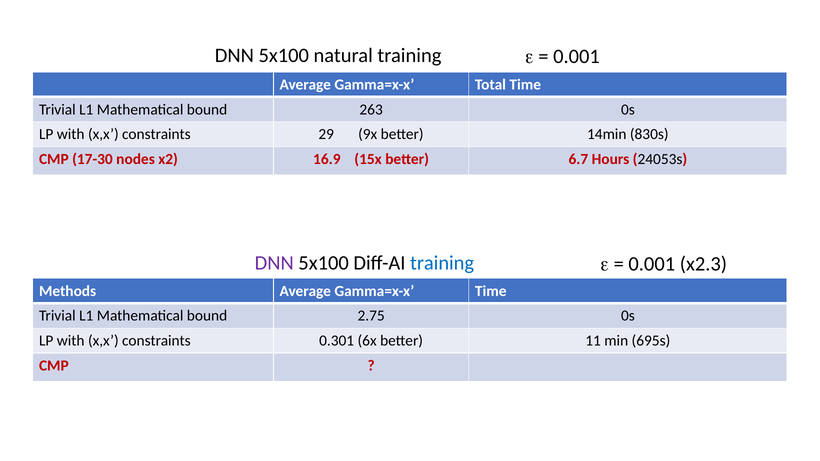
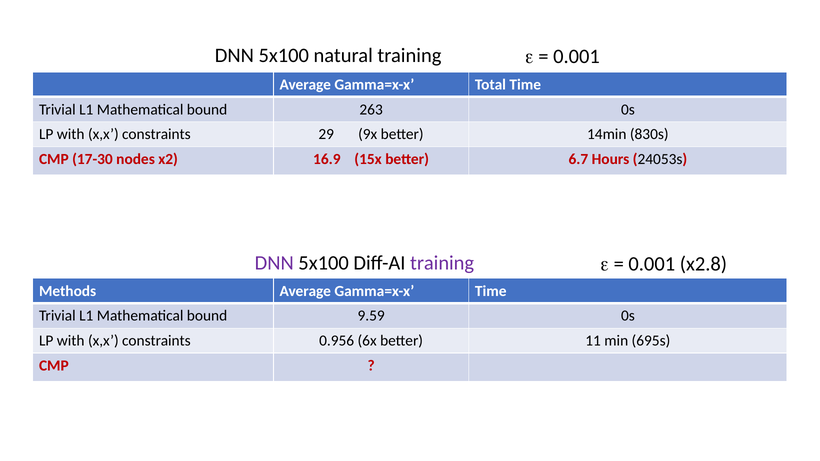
training colour: blue -> purple (442, 263)
x2.3: x2.3 -> x2.8 (703, 264)
2.75: 2.75 -> 9.59 (371, 316)
0.301: 0.301 -> 0.956 (337, 341)
